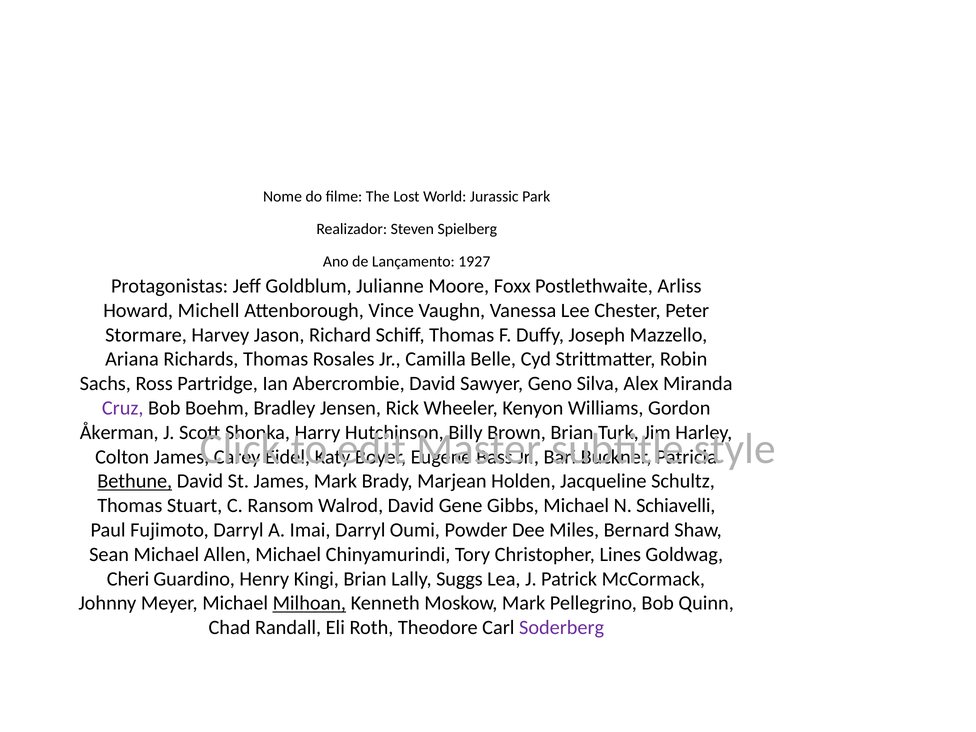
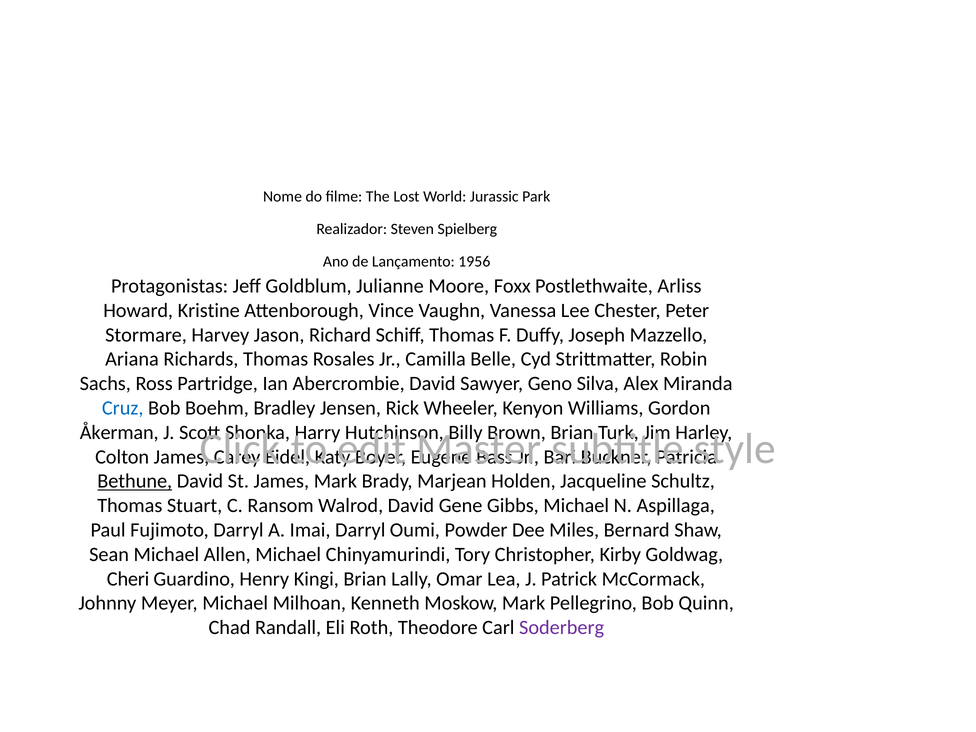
1927: 1927 -> 1956 (474, 262)
Michell: Michell -> Kristine (209, 310)
Cruz colour: purple -> blue (123, 408)
Schiavelli: Schiavelli -> Aspillaga (676, 506)
Lines: Lines -> Kirby (620, 554)
Suggs: Suggs -> Omar (459, 579)
Milhoan underline: present -> none (309, 603)
